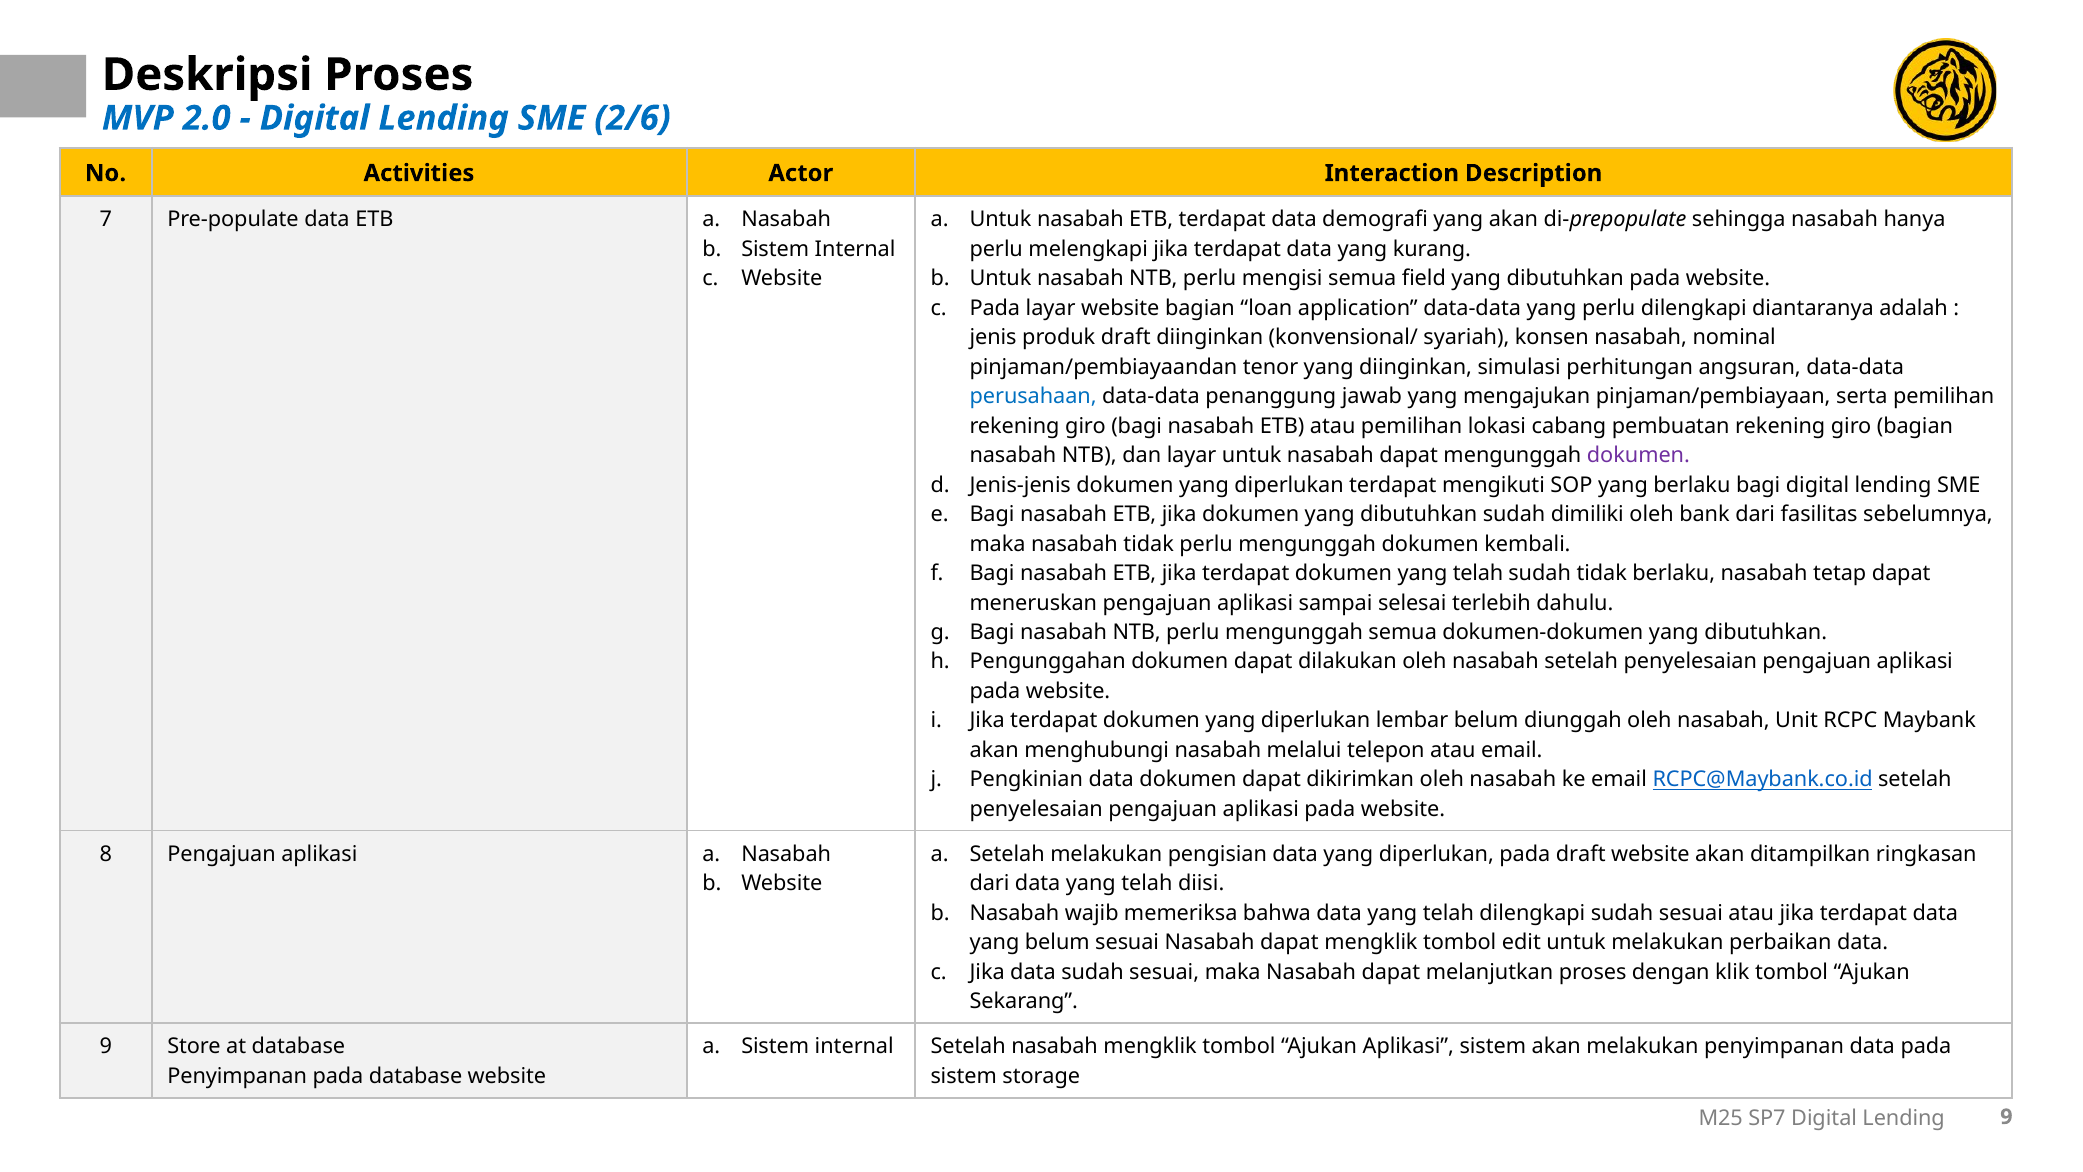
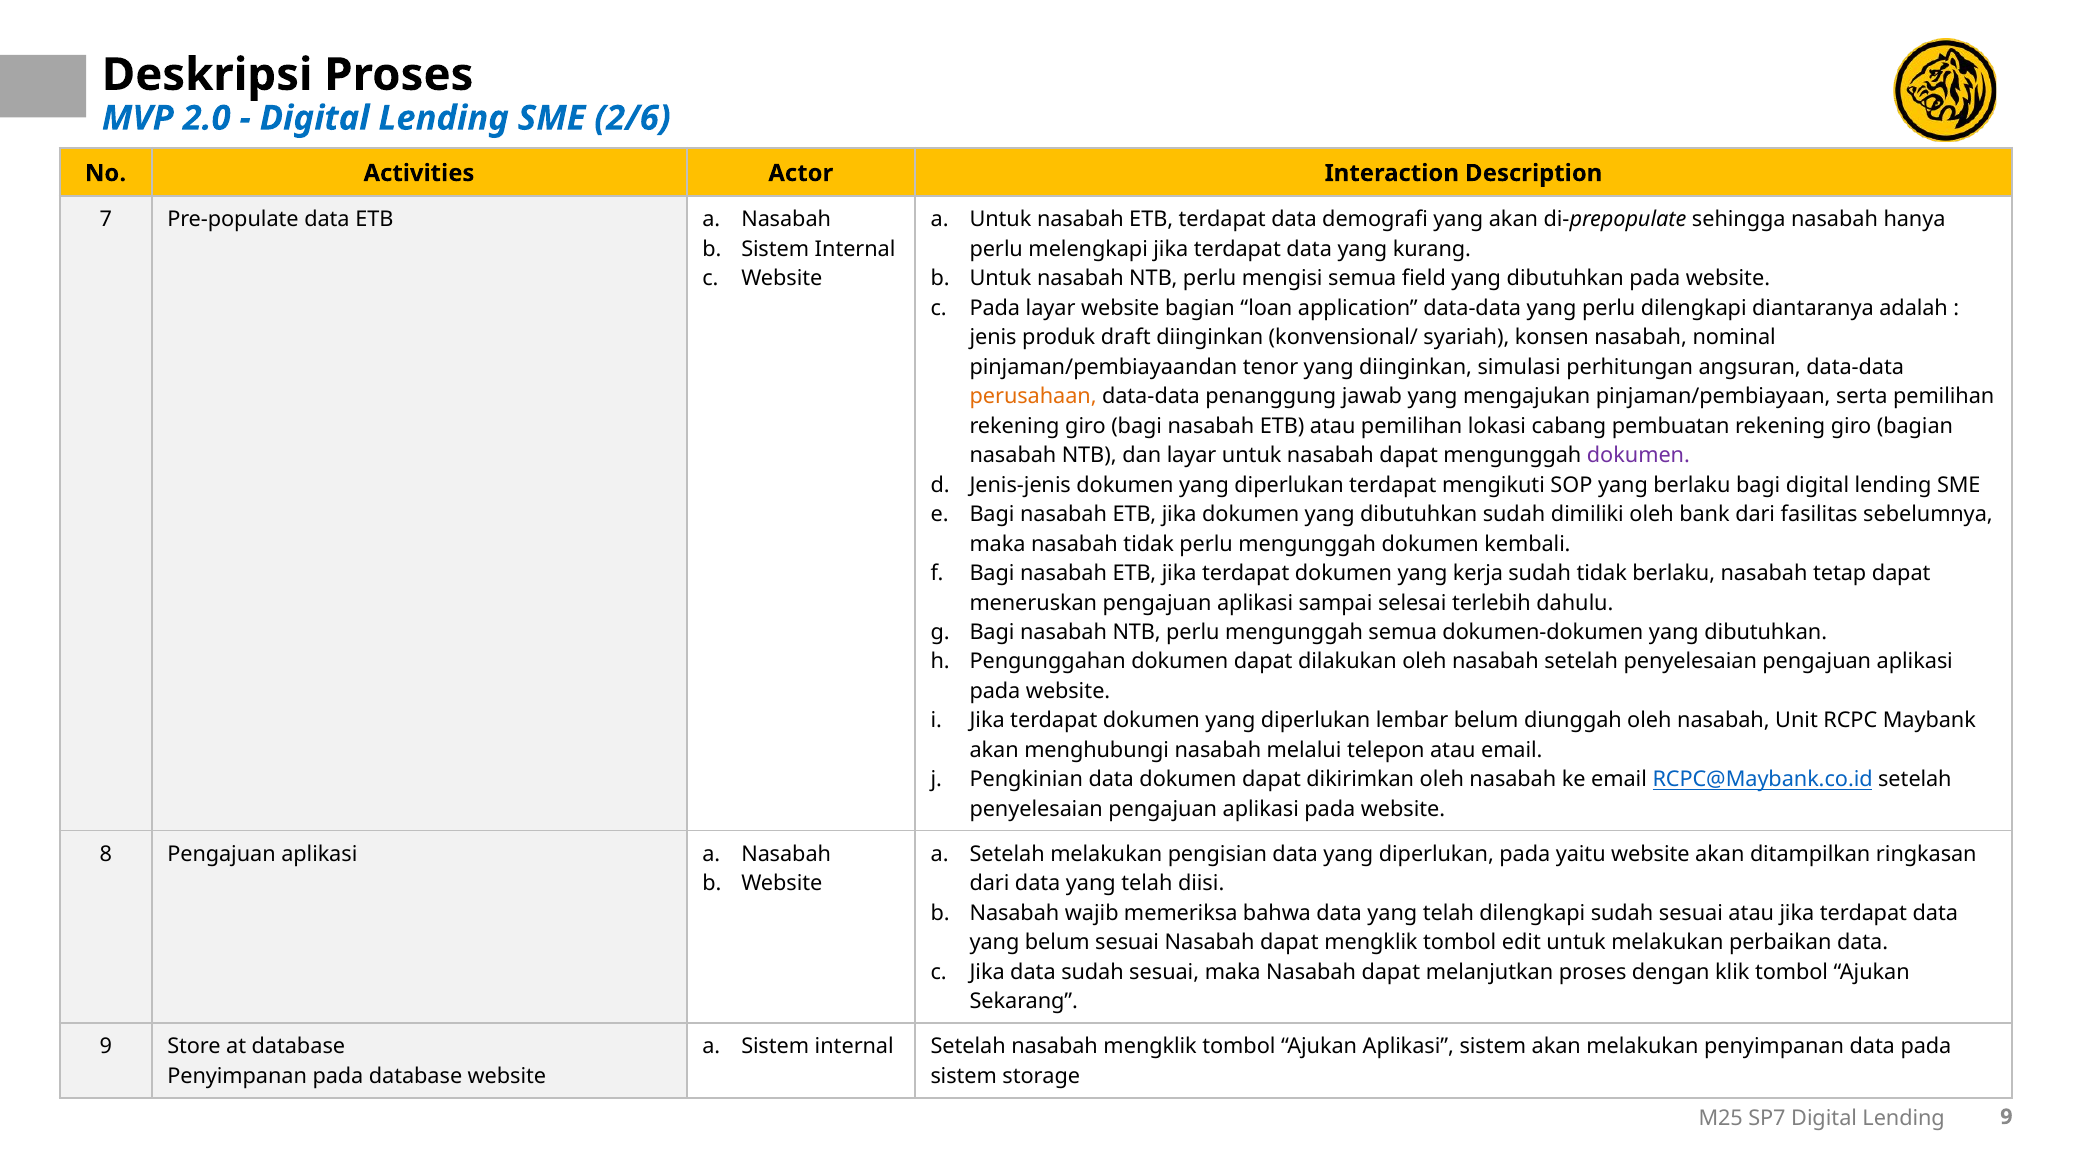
perusahaan colour: blue -> orange (1033, 396)
dokumen yang telah: telah -> kerja (1478, 573)
pada draft: draft -> yaitu (1581, 854)
